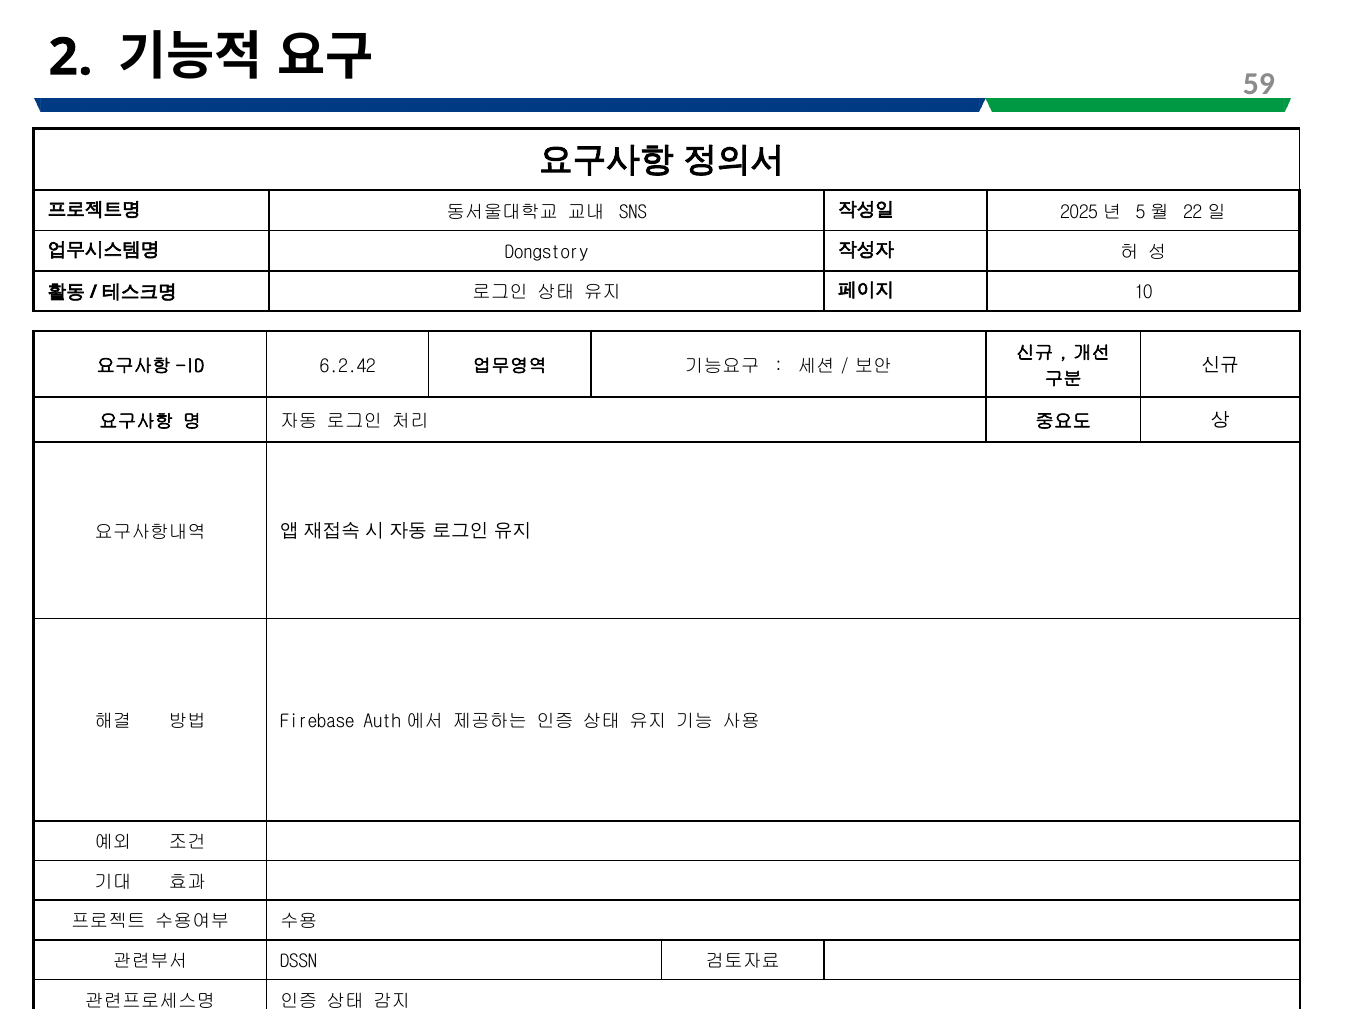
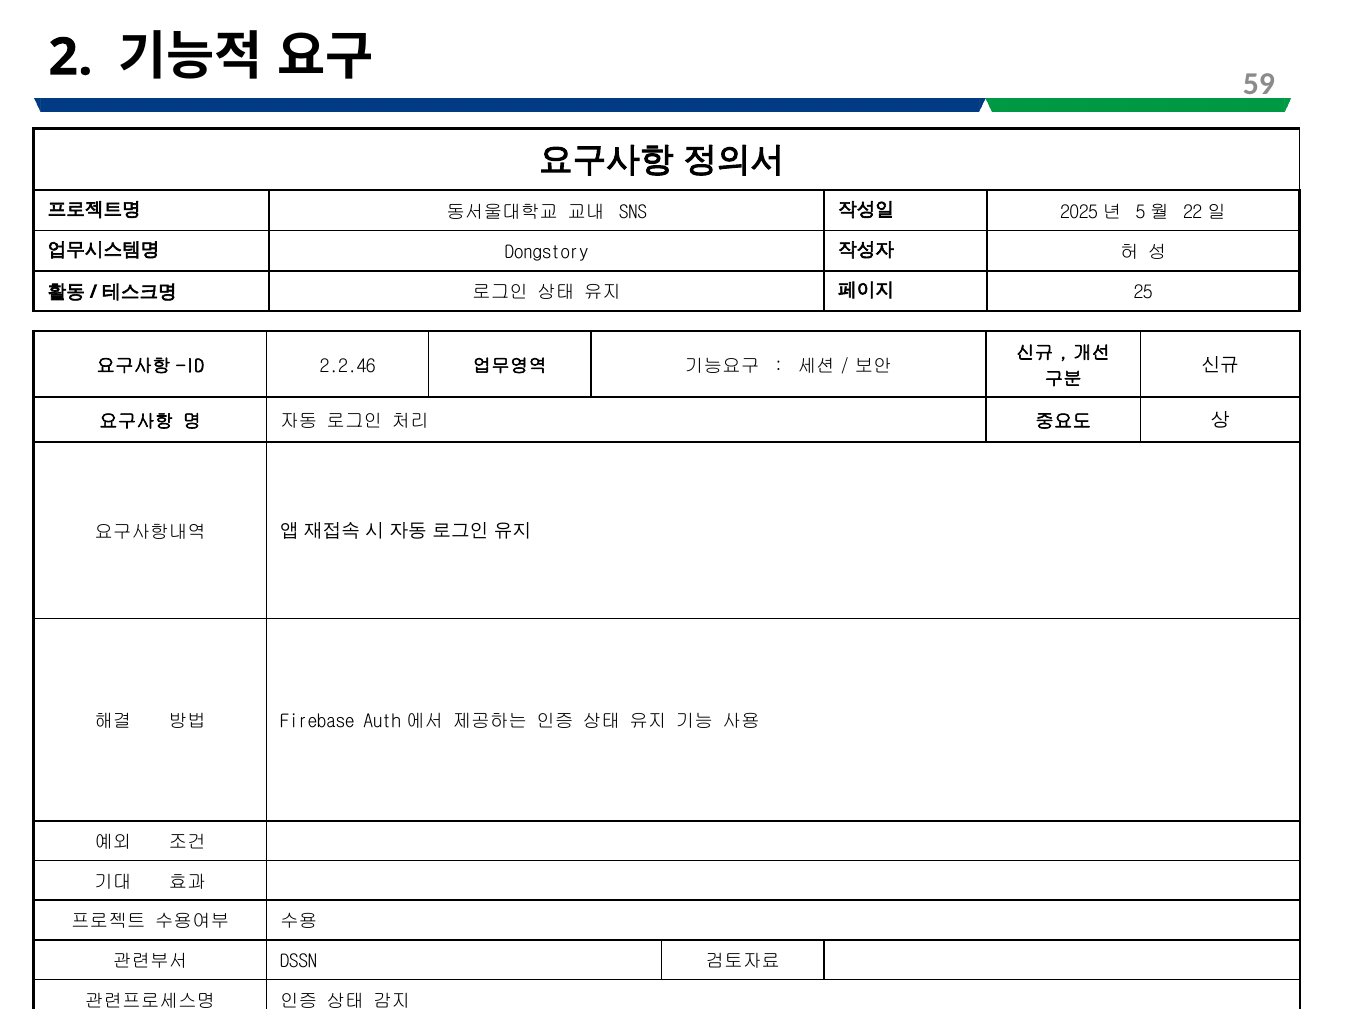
10: 10 -> 25 (1143, 293)
6.2.42: 6.2.42 -> 2.2.46 (348, 366)
